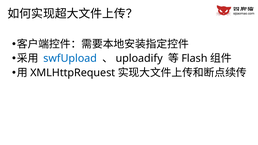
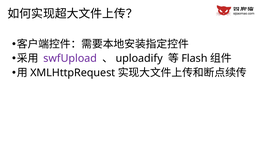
swfUpload colour: blue -> purple (70, 59)
